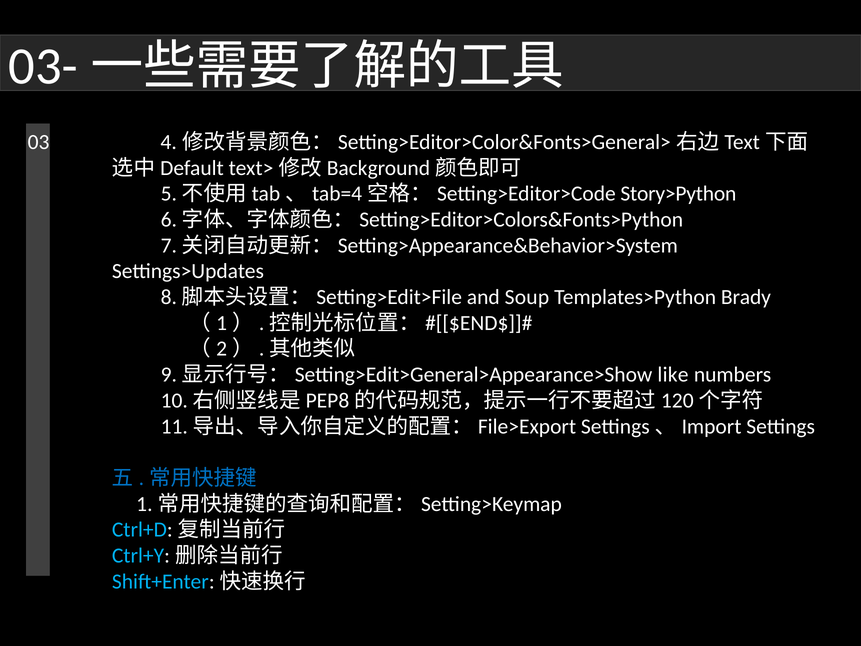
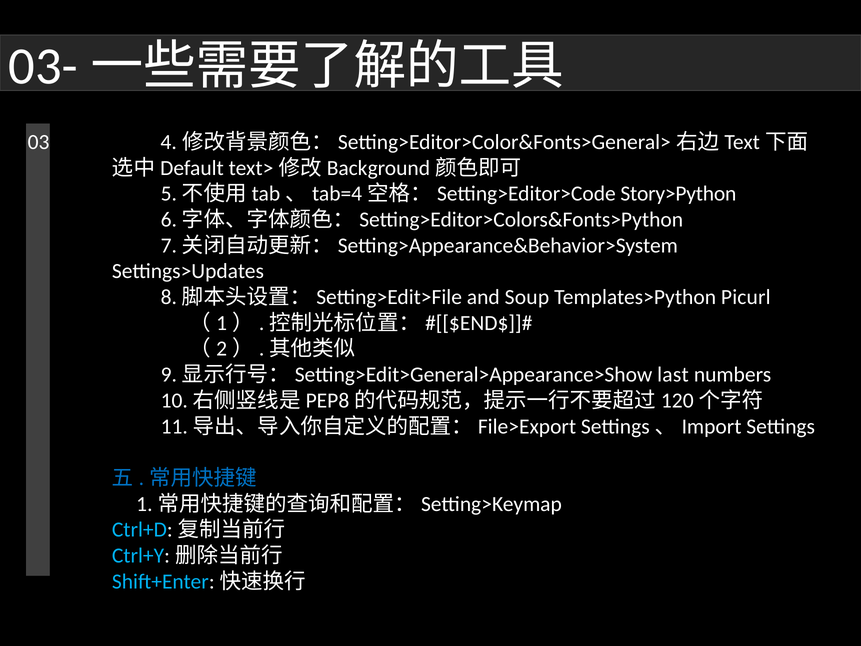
Brady: Brady -> Picurl (746, 297)
like: like -> last (673, 375)
